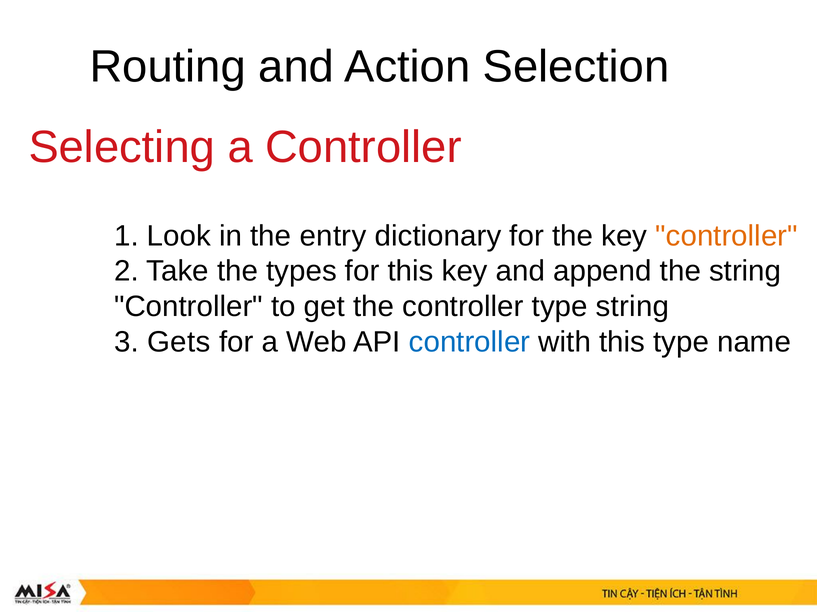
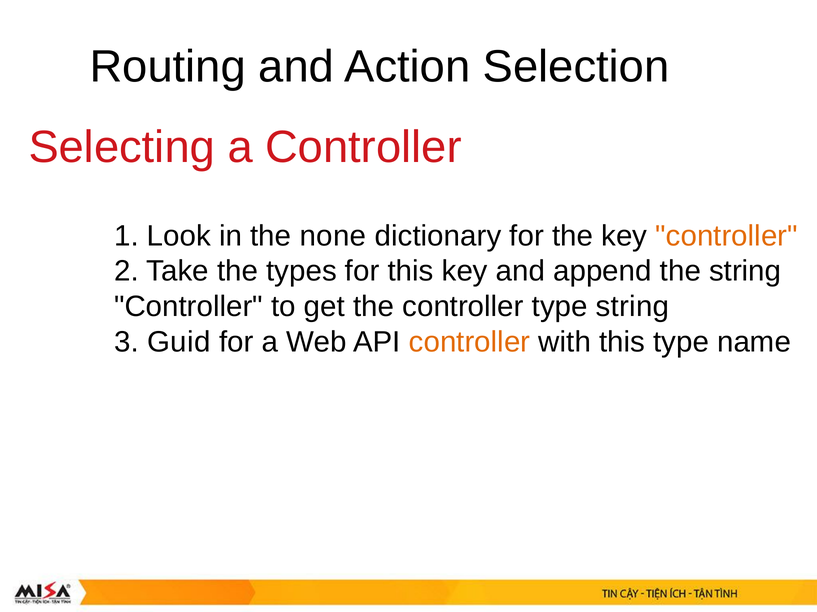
entry: entry -> none (333, 236)
Gets: Gets -> Guid (179, 342)
controller colour: blue -> orange (470, 342)
